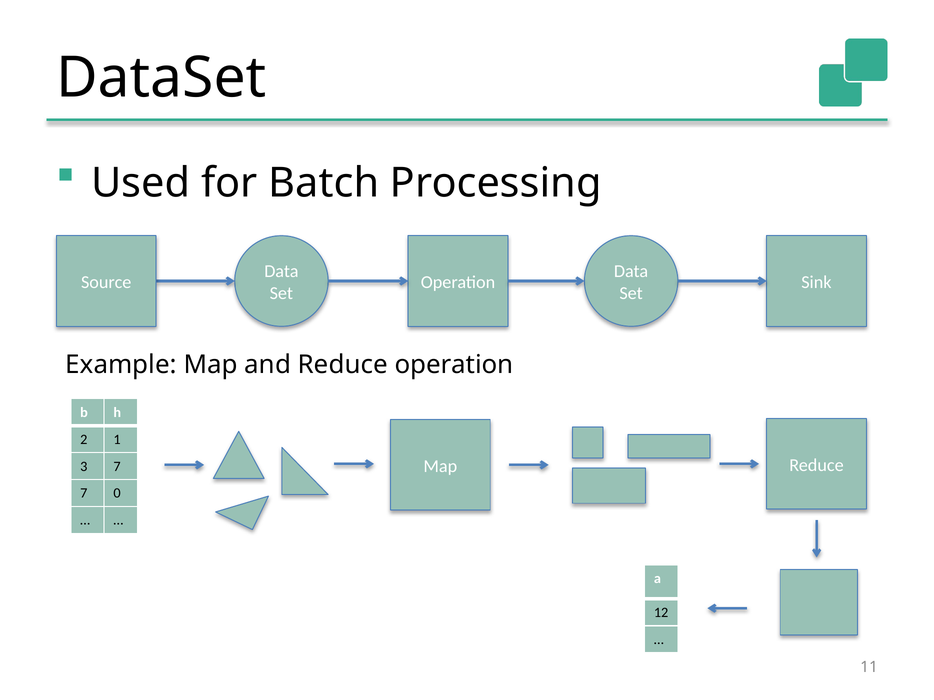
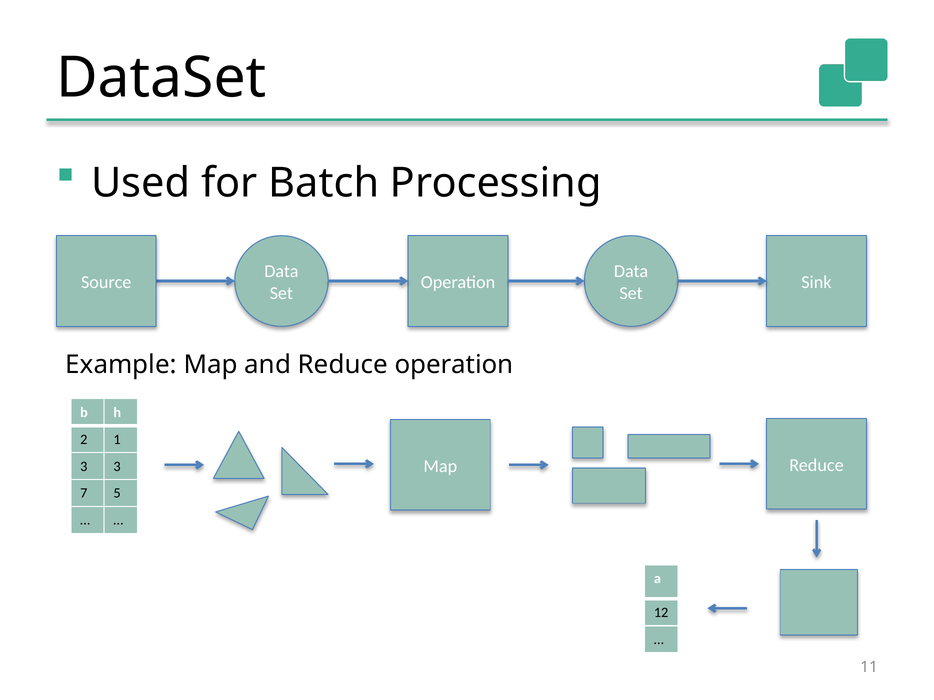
3 7: 7 -> 3 (117, 467)
0: 0 -> 5 (117, 494)
